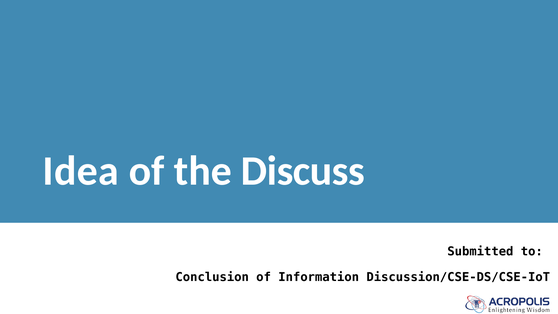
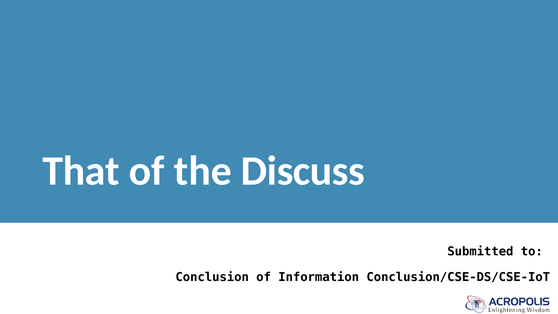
Idea: Idea -> That (81, 171)
Discussion/CSE-DS/CSE-IoT: Discussion/CSE-DS/CSE-IoT -> Conclusion/CSE-DS/CSE-IoT (458, 277)
